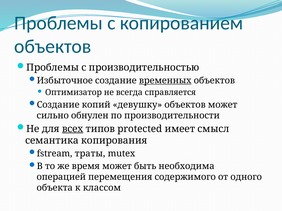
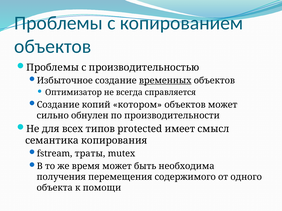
девушку: девушку -> котором (137, 105)
всех underline: present -> none (73, 129)
операцией: операцией -> получения (61, 177)
классом: классом -> помощи (102, 188)
